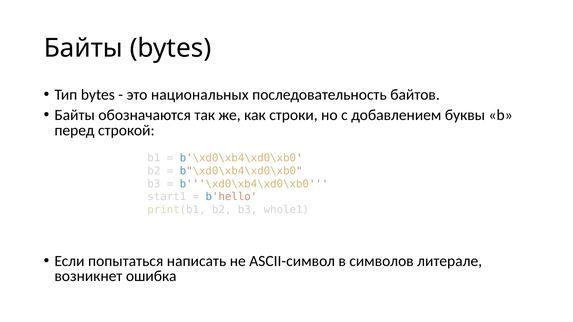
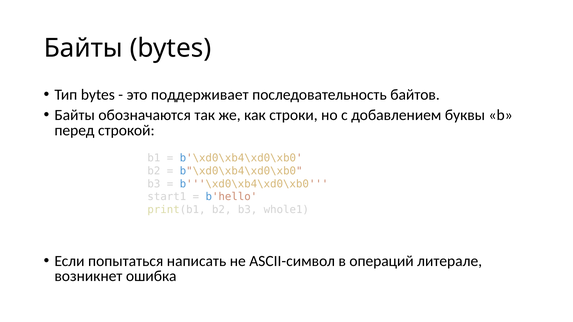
национальных: национальных -> поддерживает (200, 95)
символов: символов -> операций (382, 261)
